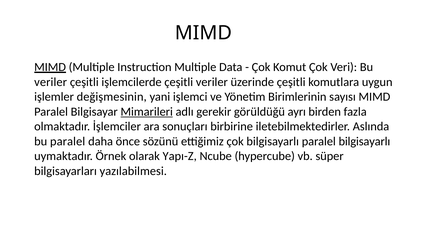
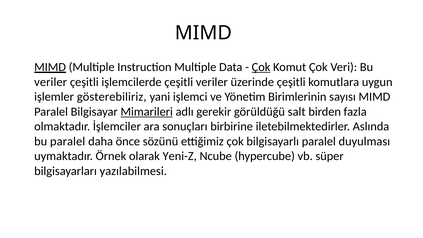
Çok underline: none -> present (261, 67)
değişmesinin: değişmesinin -> gösterebiliriz (112, 97)
ayrı: ayrı -> salt (297, 112)
paralel bilgisayarlı: bilgisayarlı -> duyulması (364, 141)
Yapı-Z: Yapı-Z -> Yeni-Z (180, 156)
